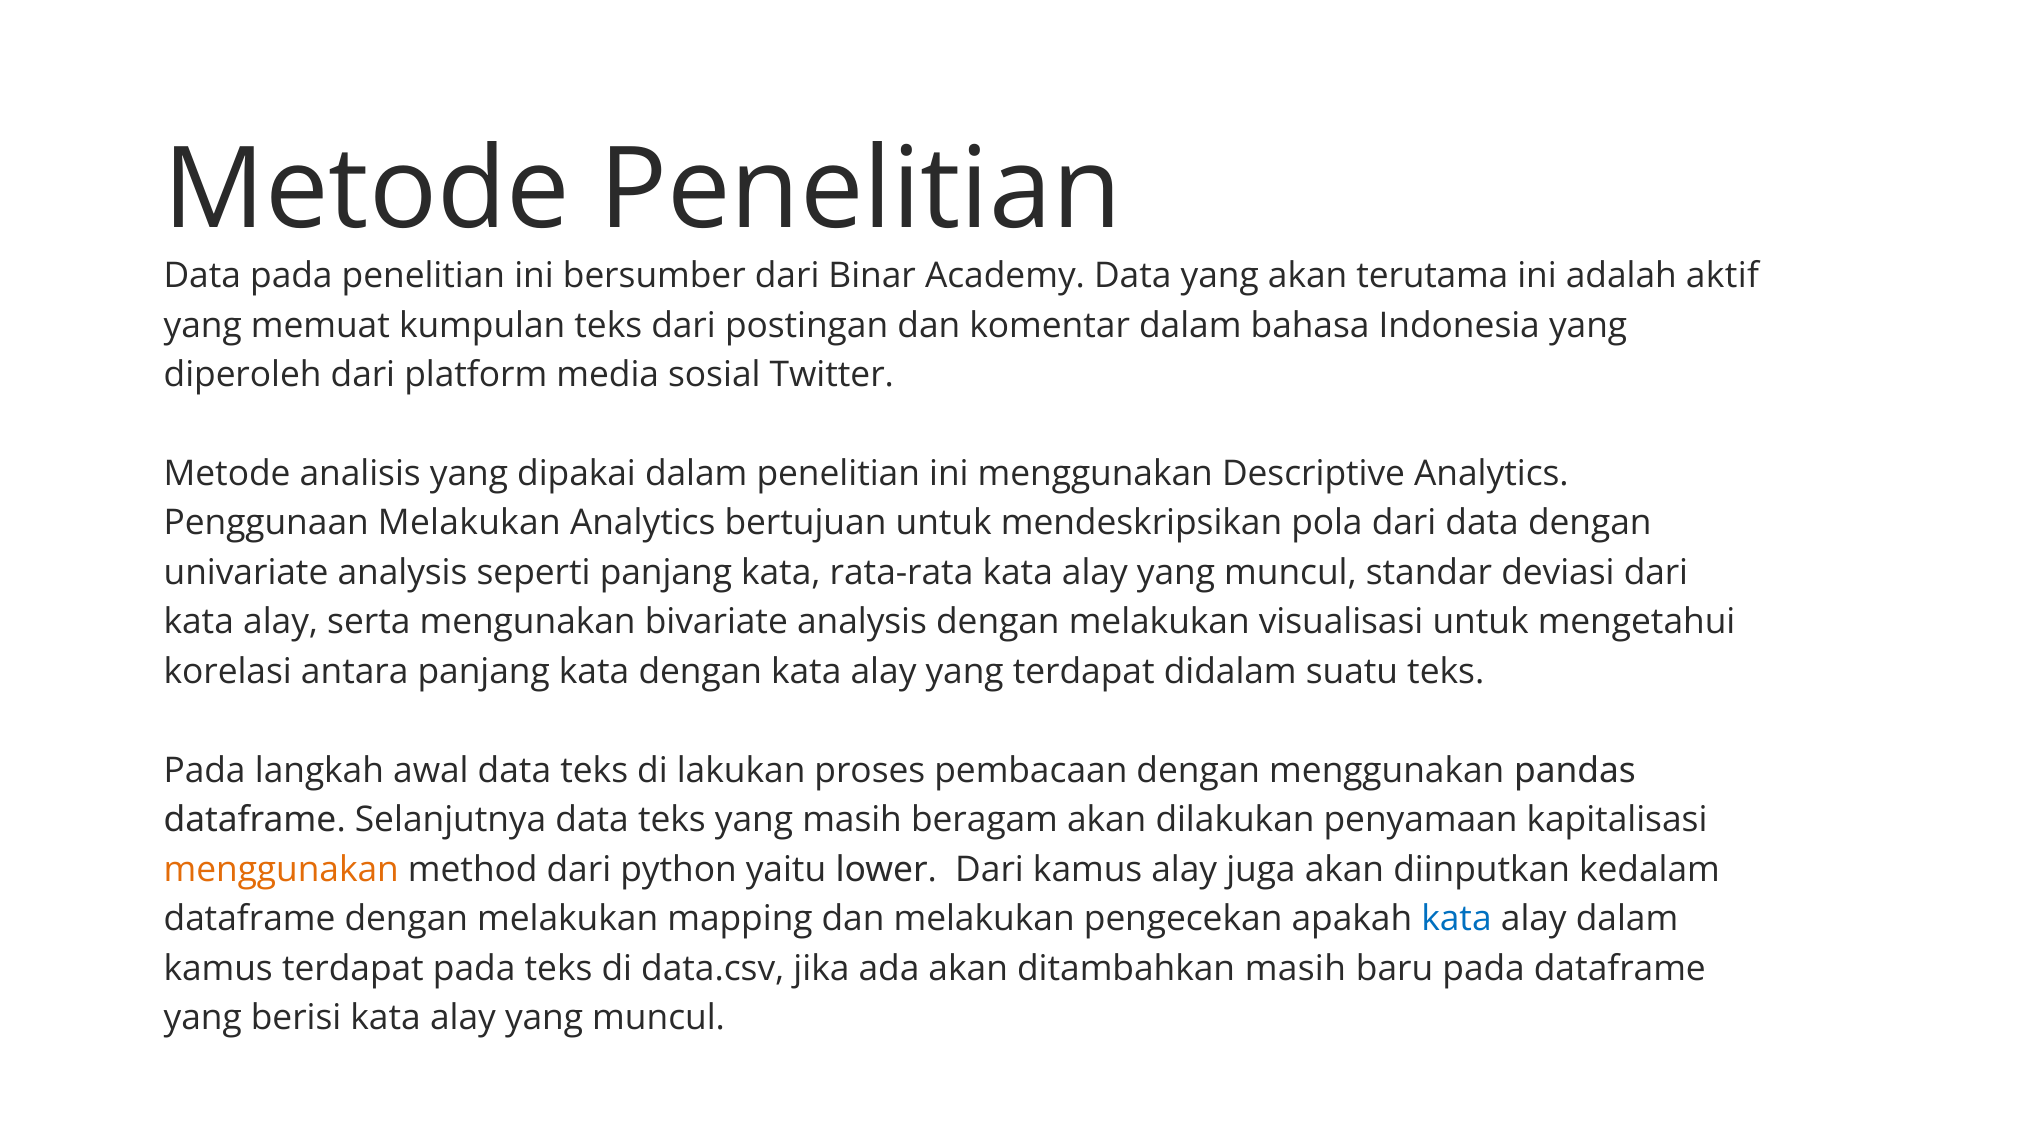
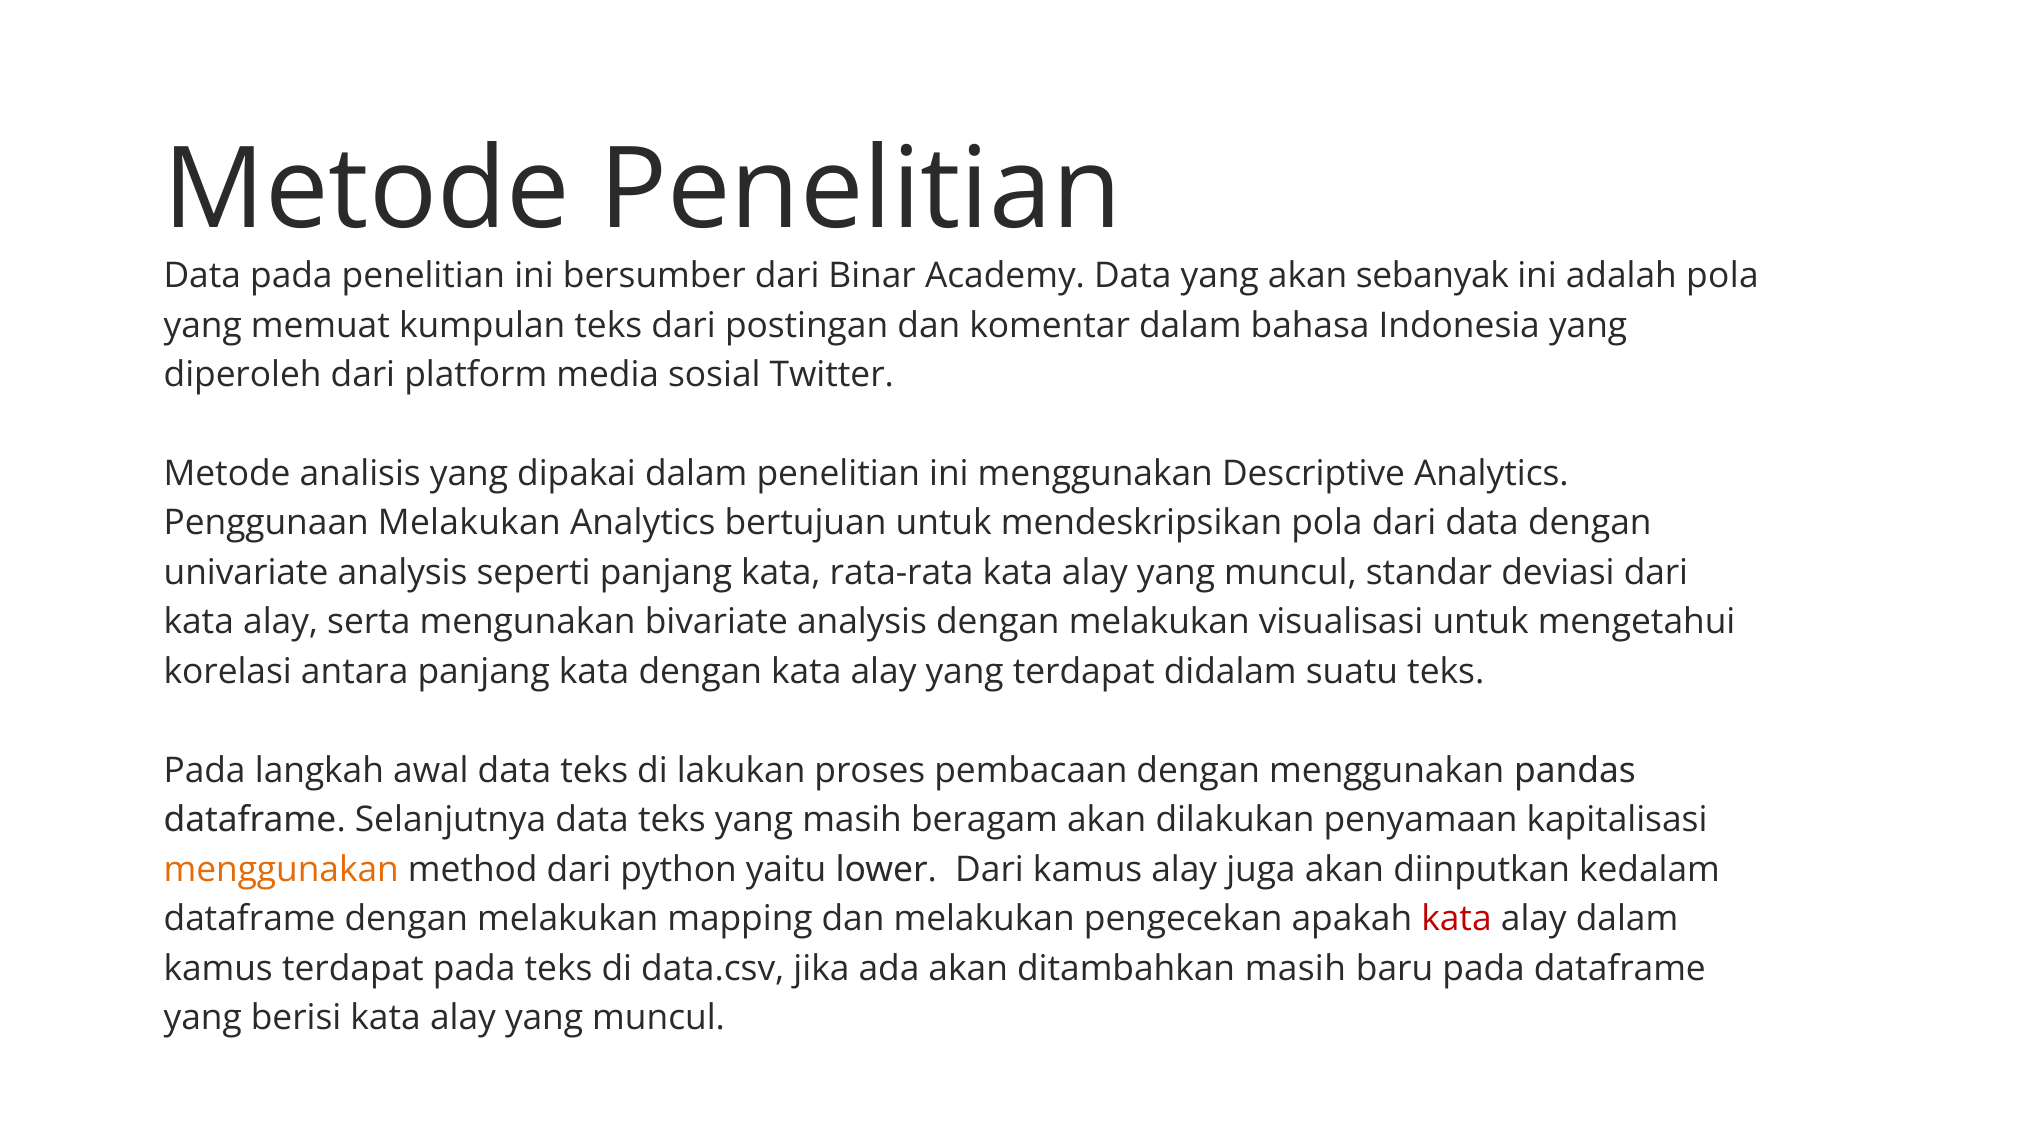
terutama: terutama -> sebanyak (1432, 276)
adalah aktif: aktif -> pola (1722, 276)
kata colour: blue -> red (1456, 919)
